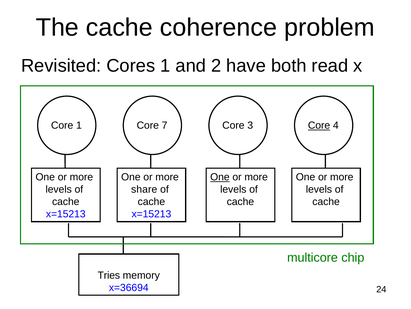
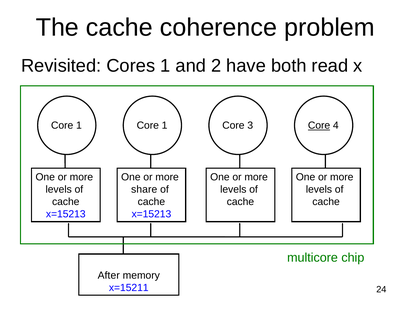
1 Core 7: 7 -> 1 (165, 125)
One underline: present -> none (220, 177)
Tries: Tries -> After (109, 275)
x=36694: x=36694 -> x=15211 (129, 287)
